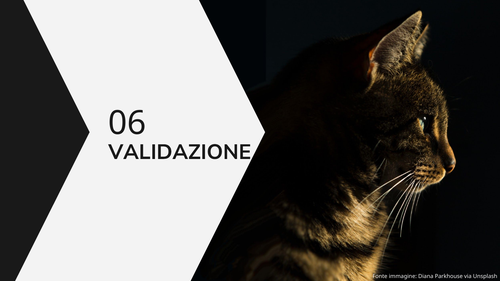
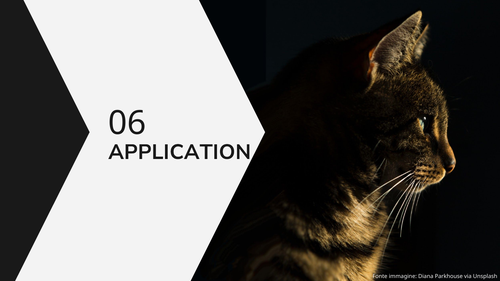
VALIDAZIONE: VALIDAZIONE -> APPLICATION (180, 152)
